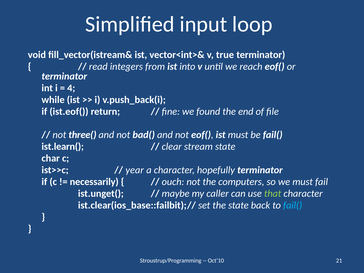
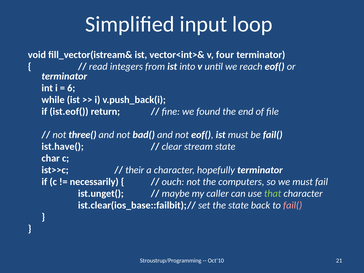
true: true -> four (225, 55)
4: 4 -> 6 (71, 88)
ist.learn(: ist.learn( -> ist.have( (63, 147)
year: year -> their (135, 170)
fail( colour: light blue -> pink (293, 205)
